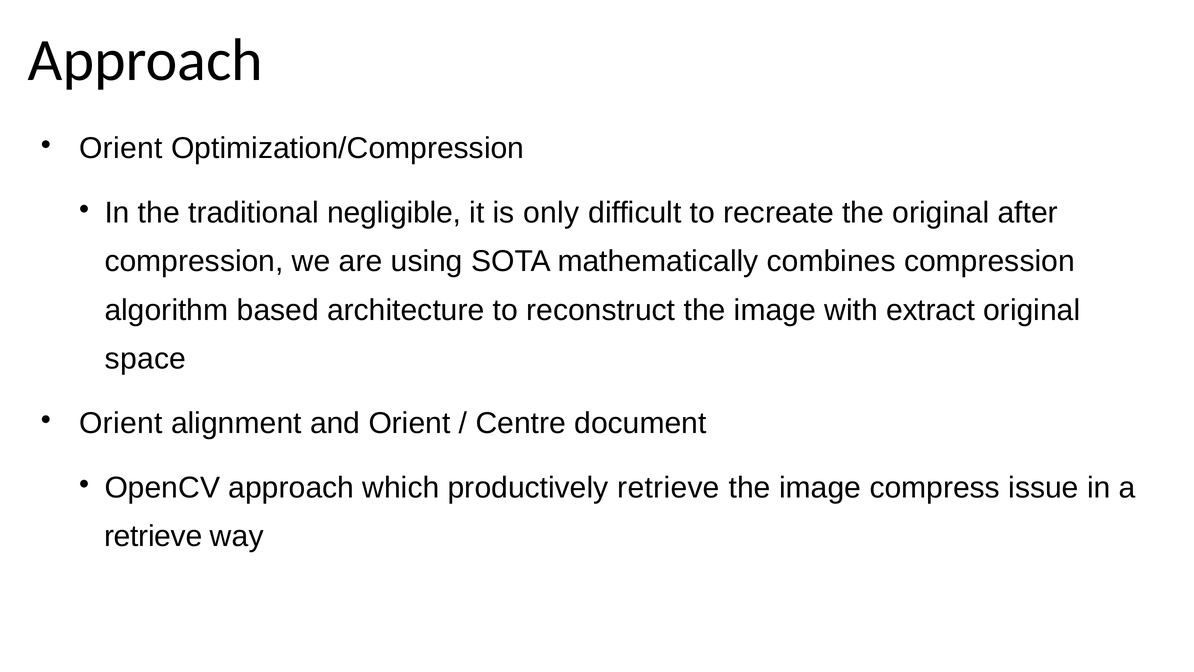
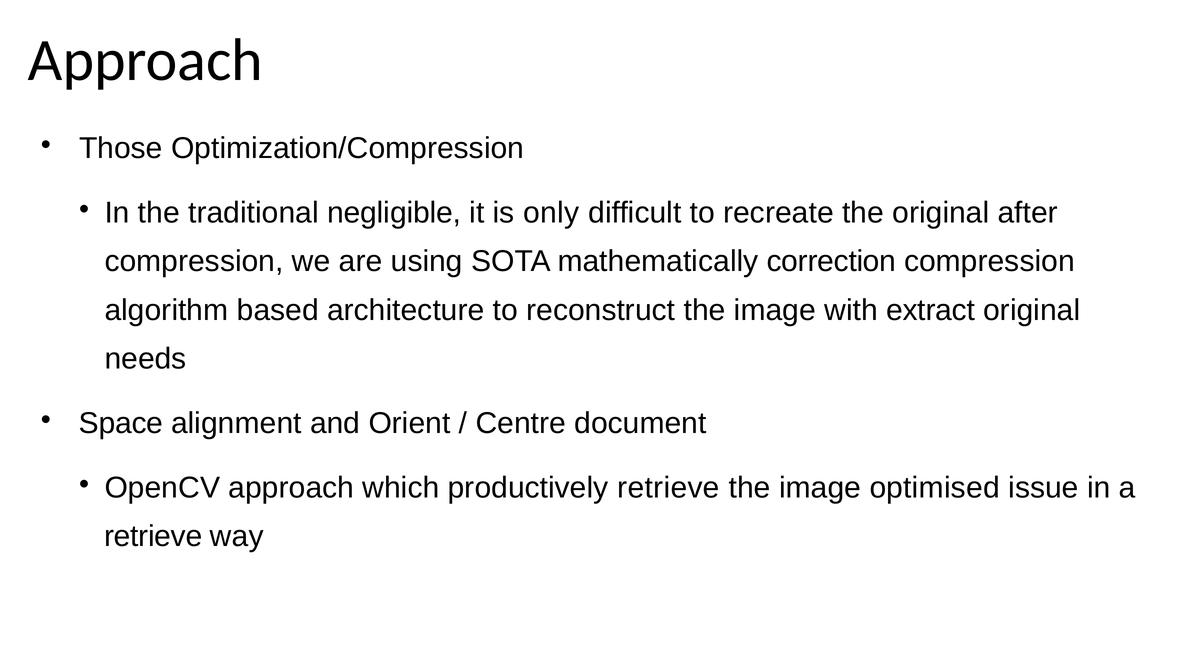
Orient: Orient -> Those (121, 148)
combines: combines -> correction (831, 261)
space: space -> needs (146, 359)
Orient: Orient -> Space (121, 423)
compress: compress -> optimised (935, 487)
